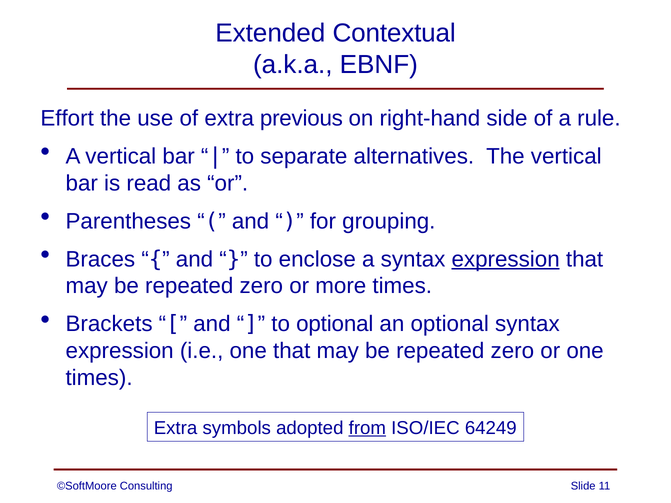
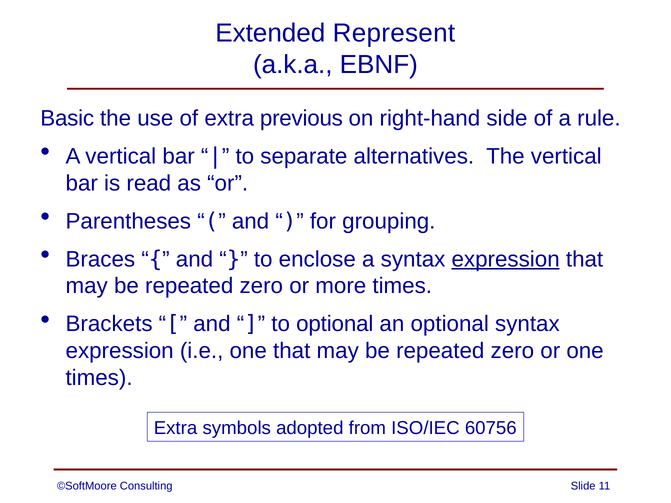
Contextual: Contextual -> Represent (394, 33)
Effort: Effort -> Basic (67, 118)
from underline: present -> none (367, 428)
64249: 64249 -> 60756 (491, 428)
